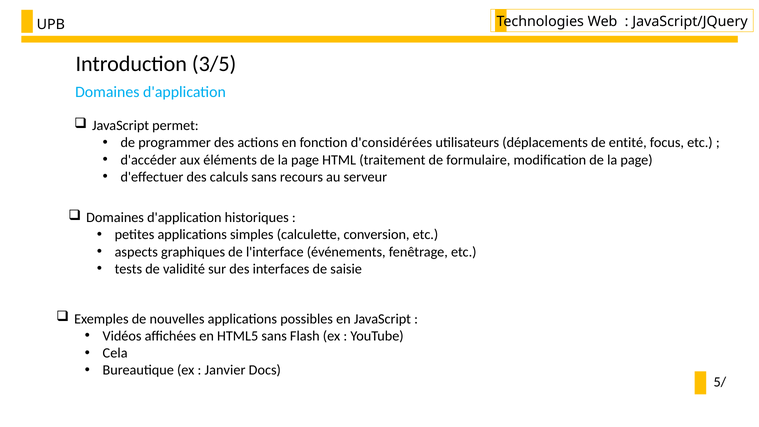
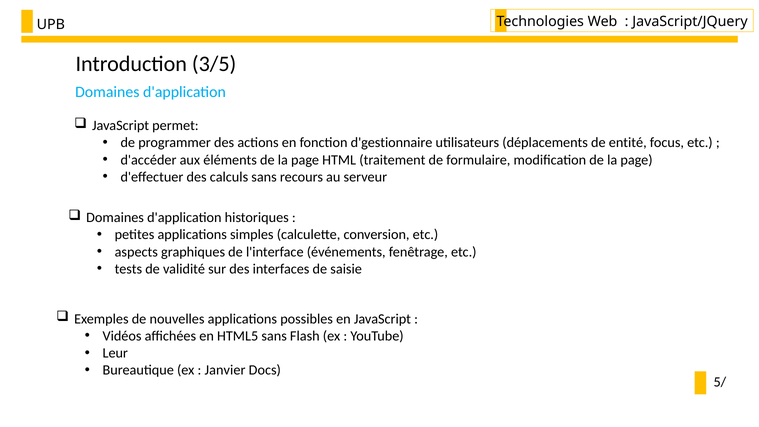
d'considérées: d'considérées -> d'gestionnaire (392, 143)
Cela: Cela -> Leur (115, 353)
